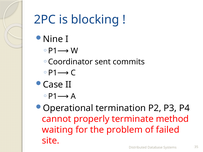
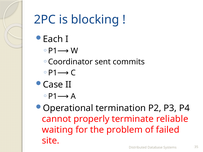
Nine: Nine -> Each (53, 39)
method: method -> reliable (172, 119)
